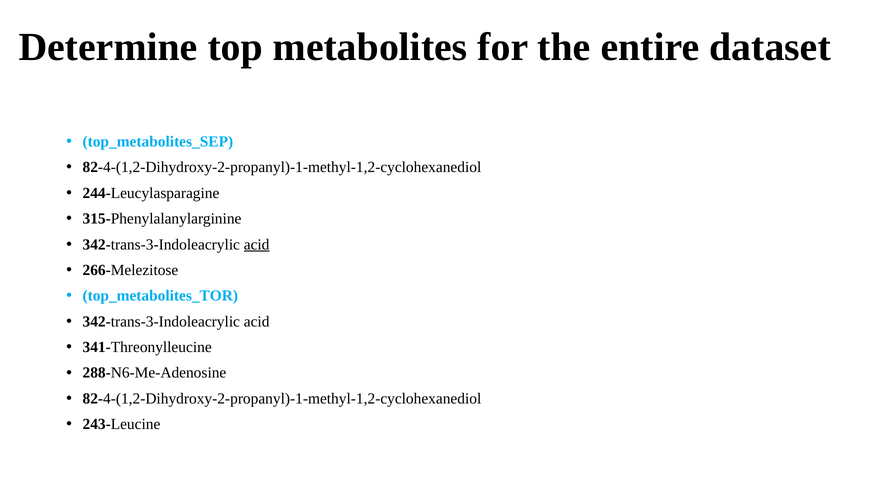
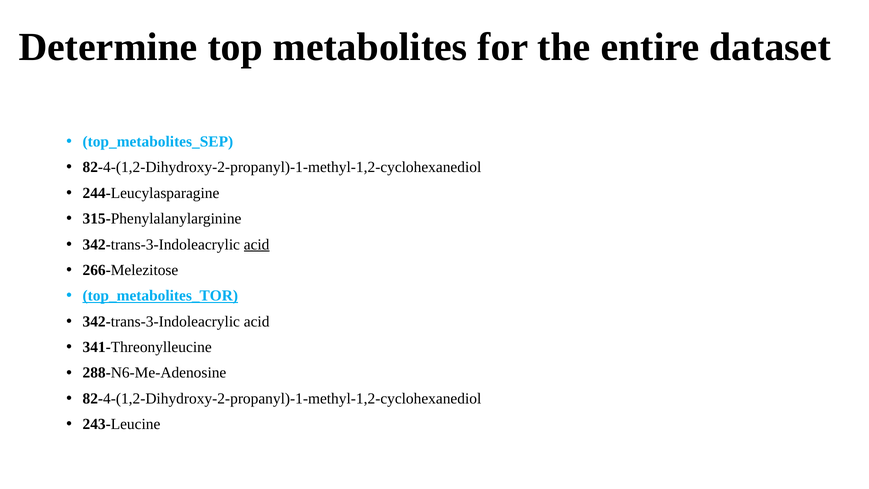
top_metabolites_TOR underline: none -> present (160, 296)
